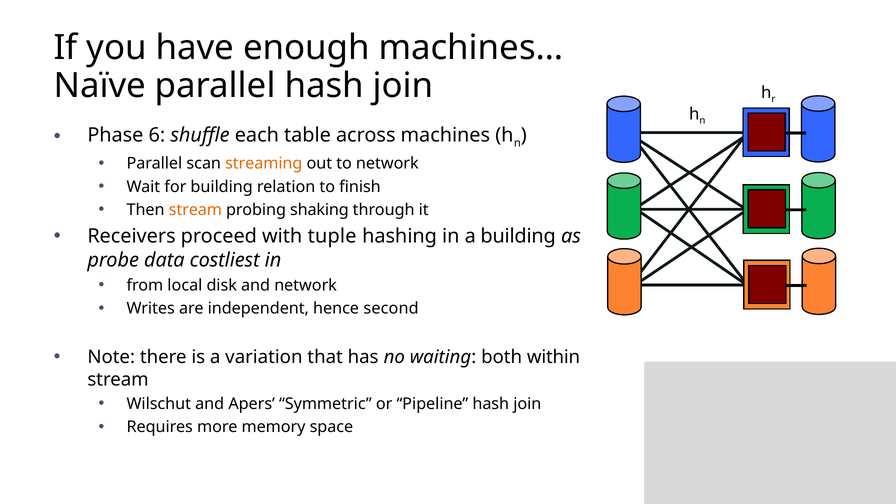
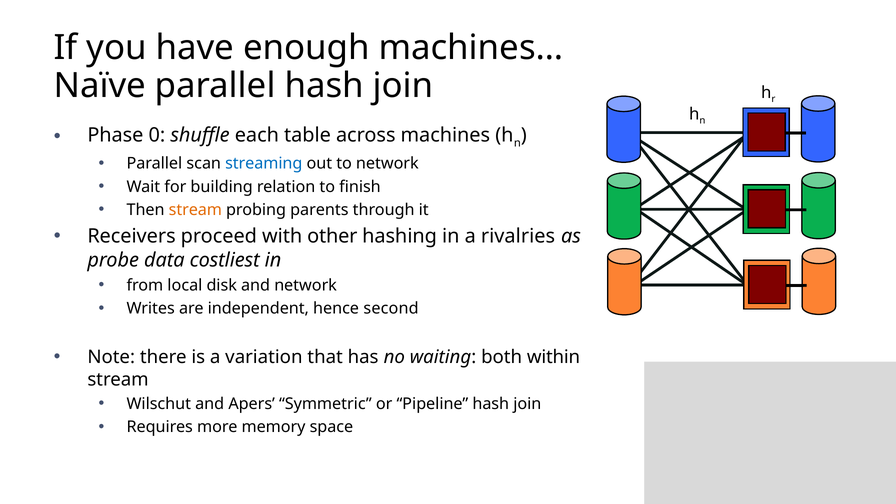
6: 6 -> 0 (157, 135)
streaming colour: orange -> blue (264, 164)
shaking: shaking -> parents (319, 210)
tuple: tuple -> other (332, 236)
a building: building -> rivalries (518, 236)
